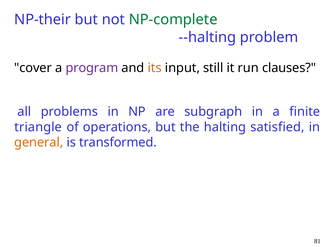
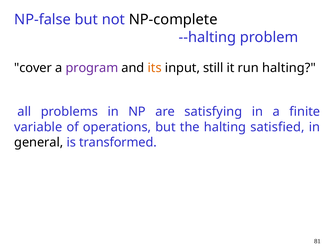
NP-their: NP-their -> NP-false (43, 20)
NP-complete colour: green -> black (173, 20)
run clauses: clauses -> halting (289, 68)
subgraph: subgraph -> satisfying (213, 112)
triangle: triangle -> variable (38, 127)
general colour: orange -> black (39, 142)
